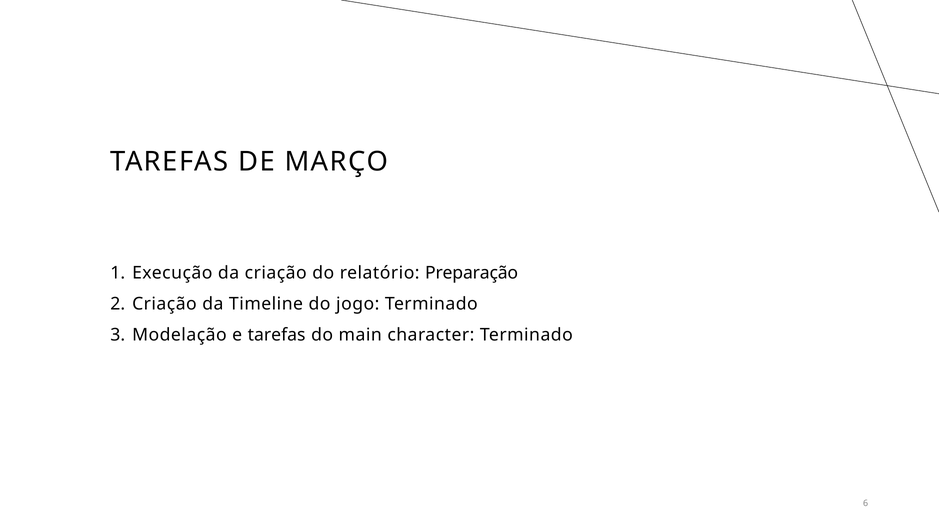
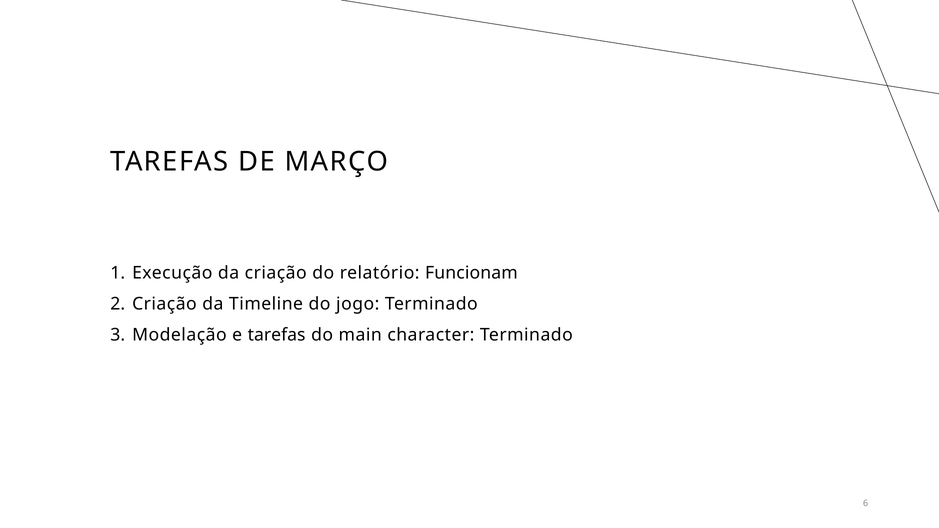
Preparação: Preparação -> Funcionam (471, 273)
